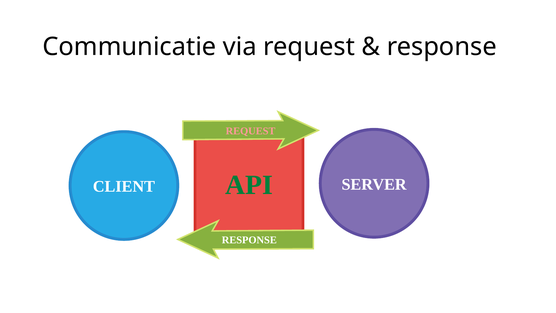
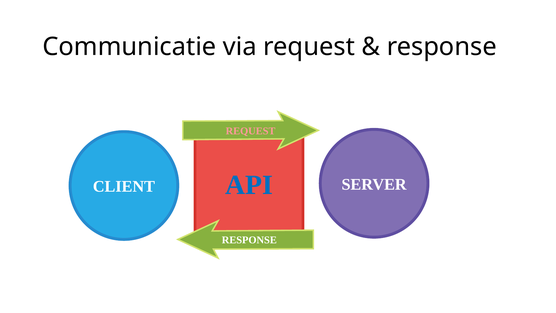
API colour: green -> blue (249, 185)
